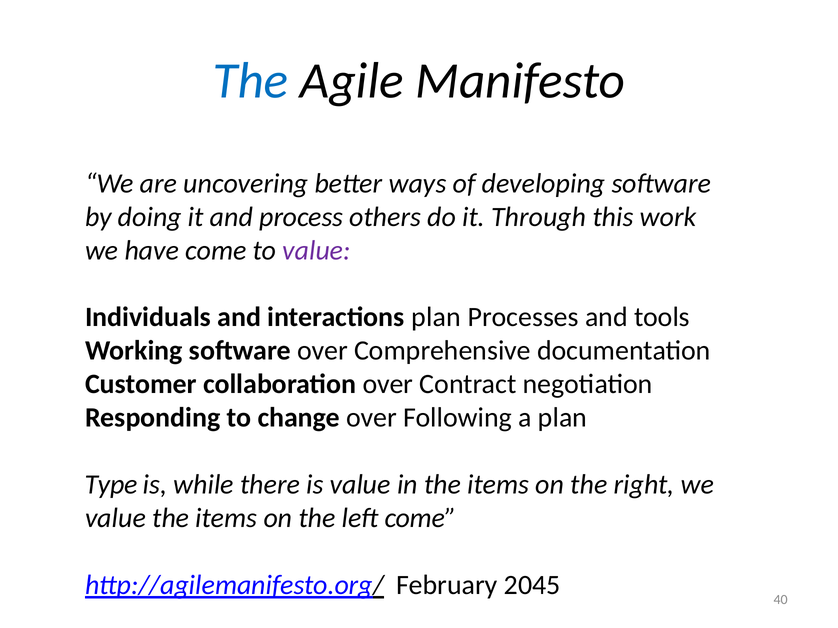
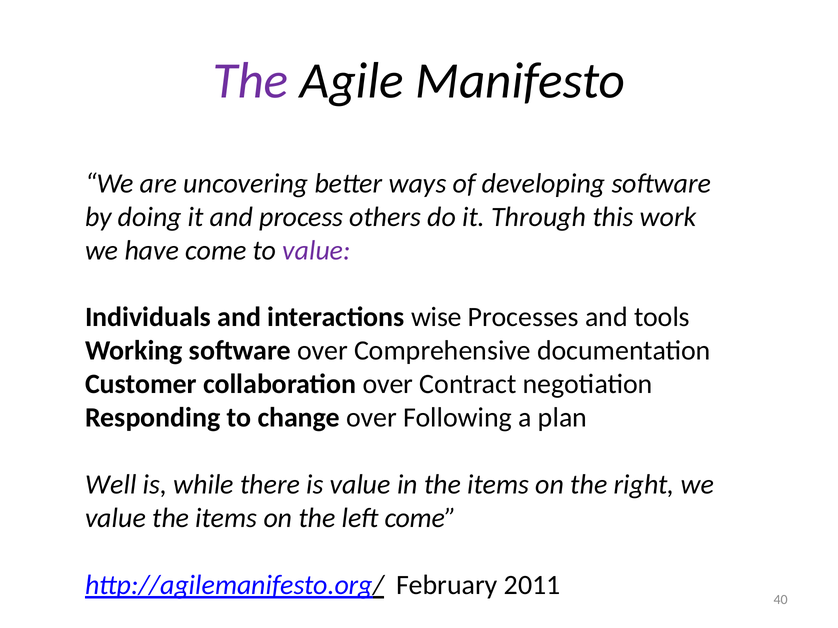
The colour: blue -> purple (250, 81)
interactions plan: plan -> wise (436, 318)
Type: Type -> Well (111, 485)
2045: 2045 -> 2011 (532, 586)
